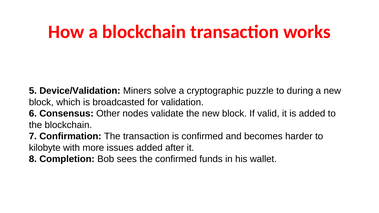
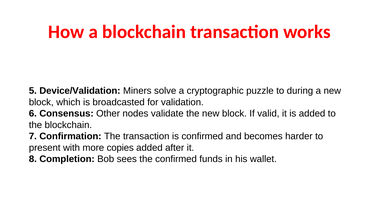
kilobyte: kilobyte -> present (45, 148)
issues: issues -> copies (120, 148)
